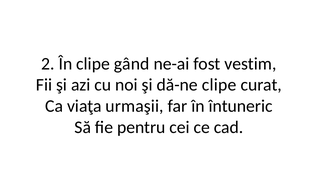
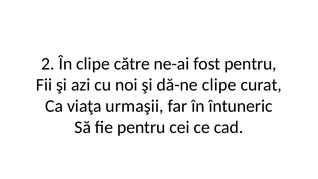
gând: gând -> către (132, 64)
fost vestim: vestim -> pentru (250, 64)
